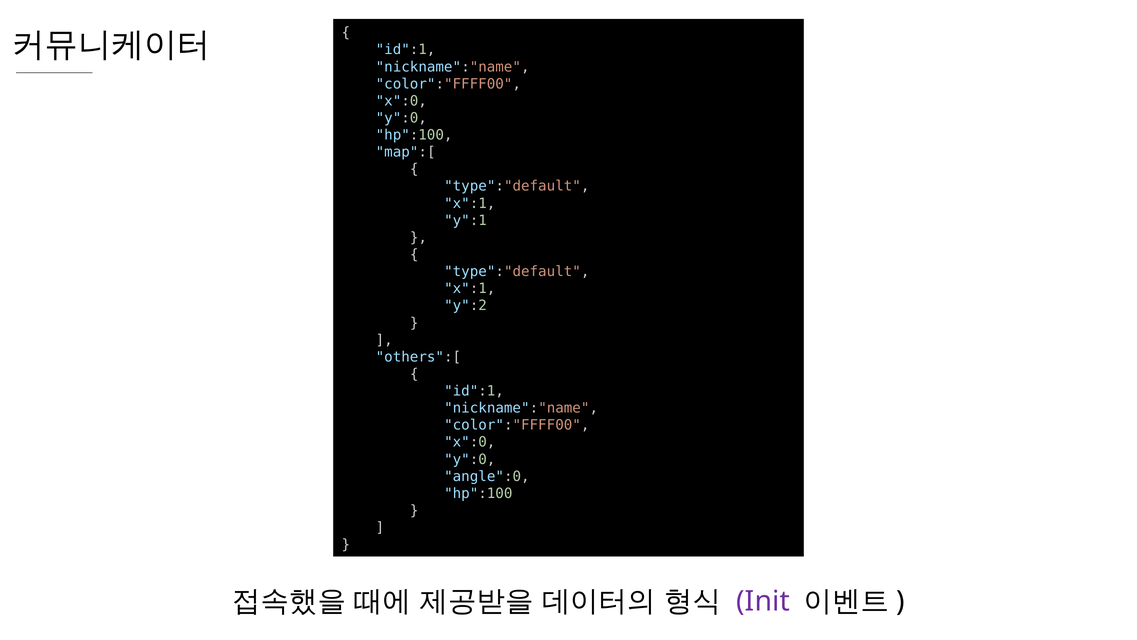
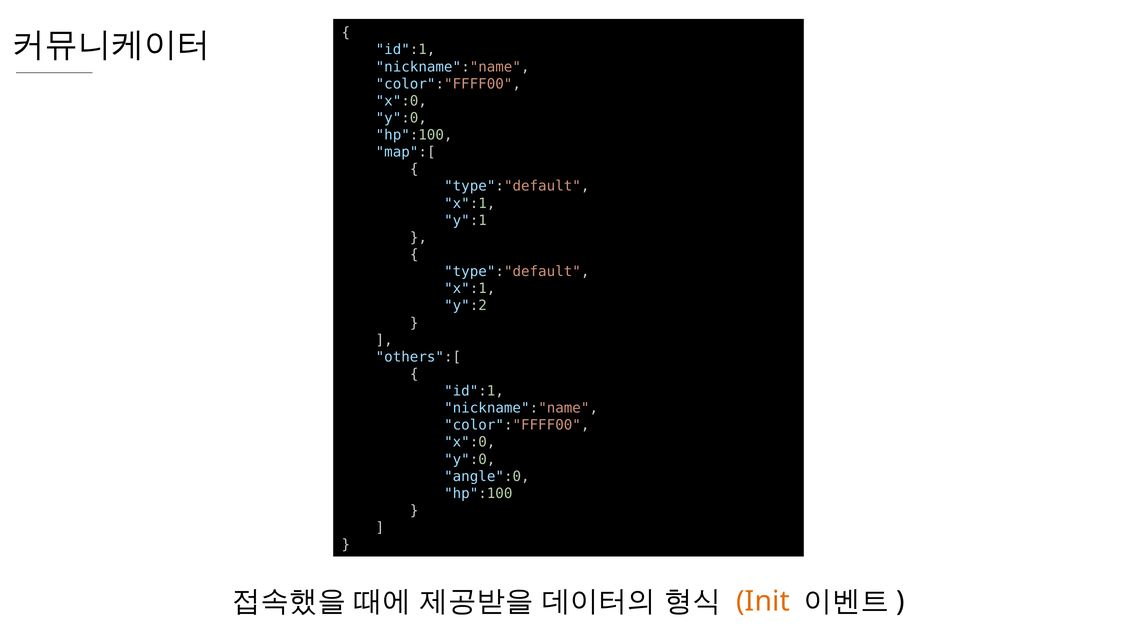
Init colour: purple -> orange (763, 601)
